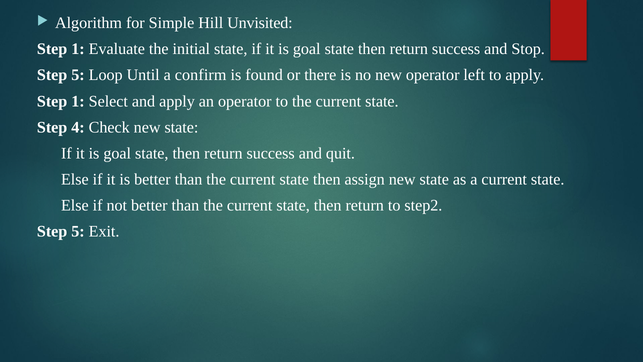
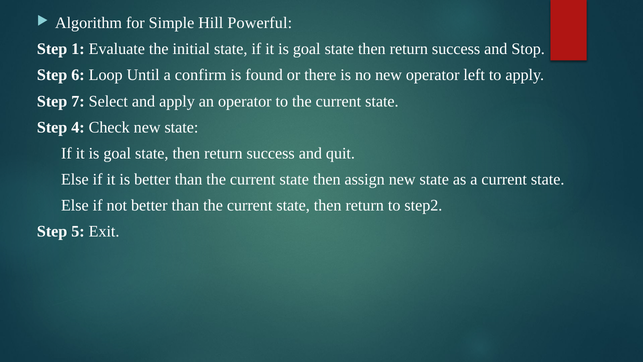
Unvisited: Unvisited -> Powerful (260, 23)
5: 5 -> 6 (78, 75)
1: 1 -> 7 (78, 101)
